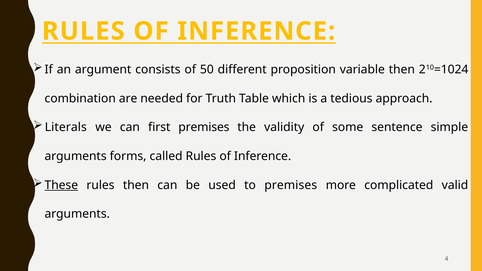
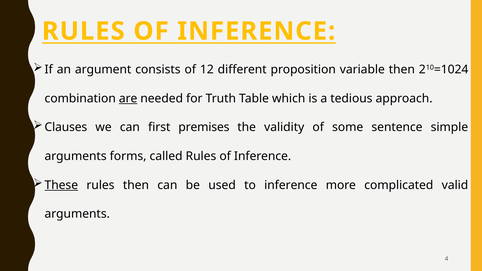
50: 50 -> 12 (207, 69)
are underline: none -> present (128, 98)
Literals: Literals -> Clauses (66, 127)
to premises: premises -> inference (291, 185)
